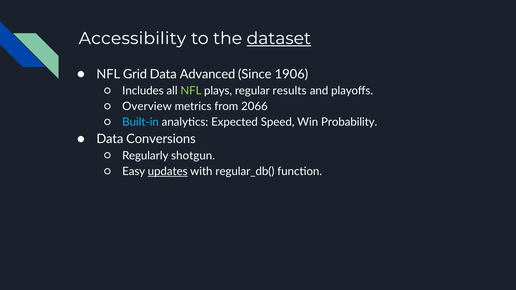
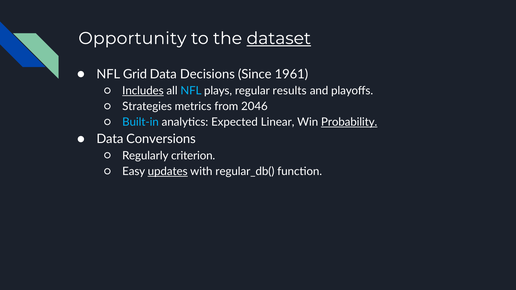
Accessibility: Accessibility -> Opportunity (132, 38)
Advanced: Advanced -> Decisions (207, 74)
1906: 1906 -> 1961 (291, 74)
Includes underline: none -> present (143, 91)
NFL colour: light green -> light blue (191, 91)
Overview: Overview -> Strategies (147, 106)
2066: 2066 -> 2046 (254, 106)
Speed: Speed -> Linear (278, 122)
Probability underline: none -> present (349, 122)
shotgun: shotgun -> criterion (193, 156)
